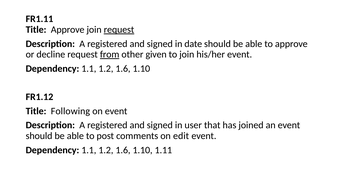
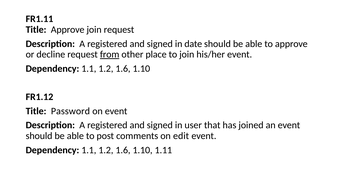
request underline: present -> none (119, 30)
given: given -> place (156, 54)
Following: Following -> Password (70, 111)
